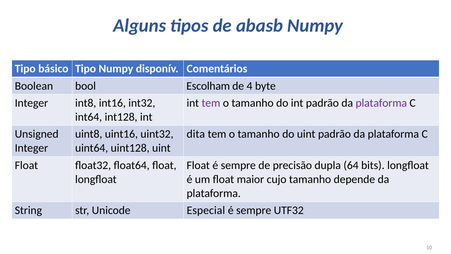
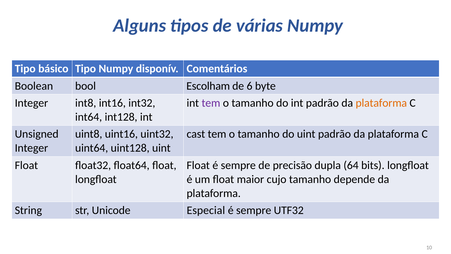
abasb: abasb -> várias (260, 25)
4: 4 -> 6 (250, 86)
plataforma colour: purple -> orange (381, 103)
dita: dita -> cast (196, 134)
